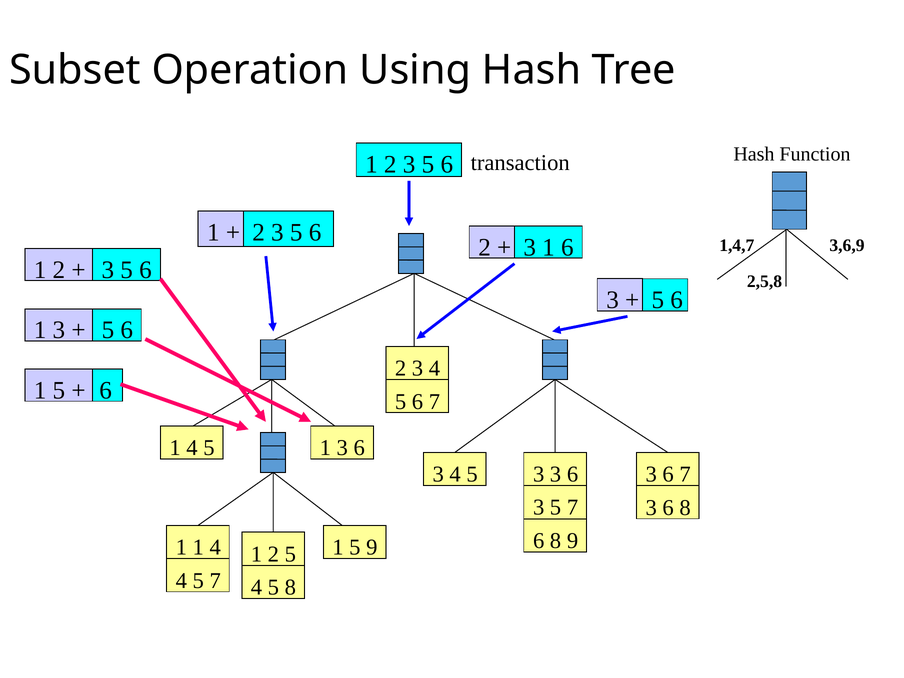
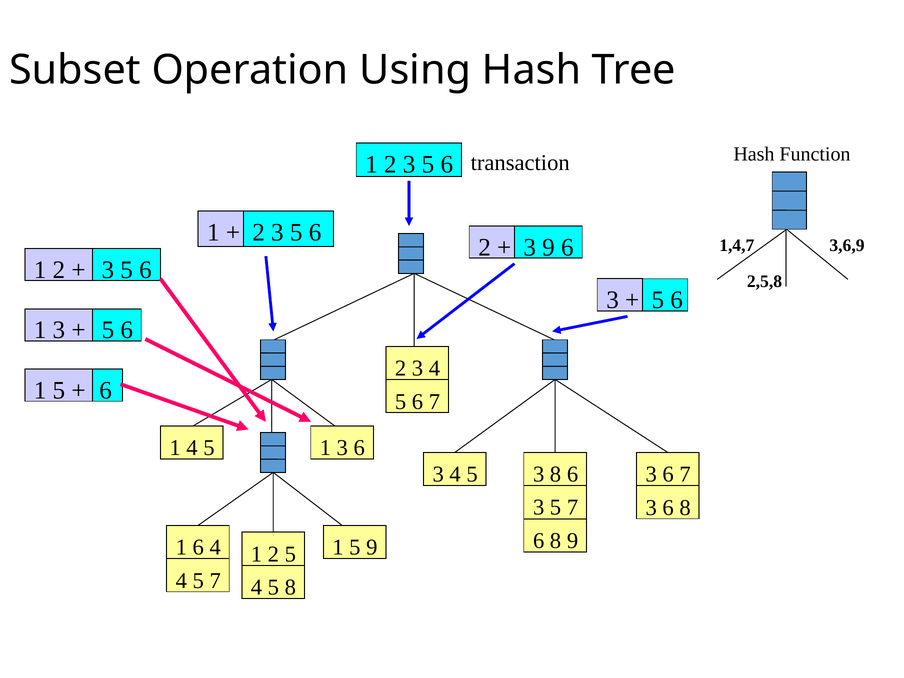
3 1: 1 -> 9 (548, 247)
3 3: 3 -> 8 (556, 474)
1 1: 1 -> 6 (198, 547)
